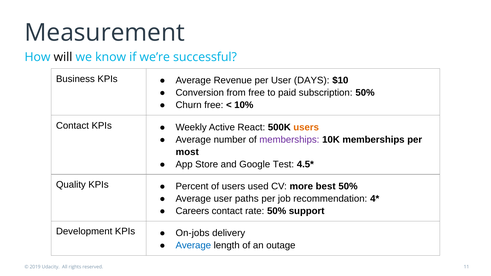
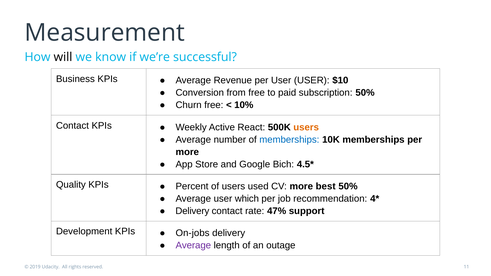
User DAYS: DAYS -> USER (312, 81)
memberships colour: purple -> blue (289, 140)
most: most -> more (187, 152)
Test: Test -> Bich (283, 164)
paths: paths -> which (247, 199)
Careers: Careers -> Delivery (192, 211)
rate 50%: 50% -> 47% (277, 211)
Average colour: blue -> purple (193, 246)
